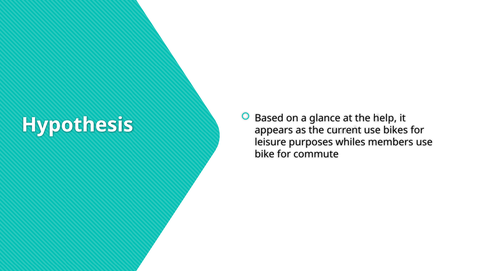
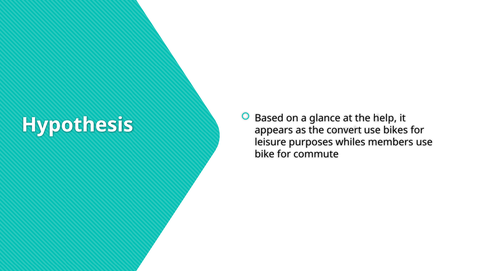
current: current -> convert (344, 130)
